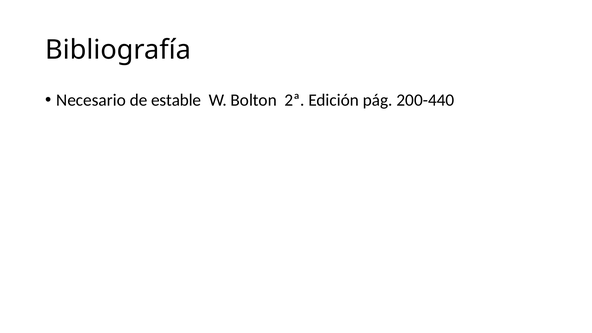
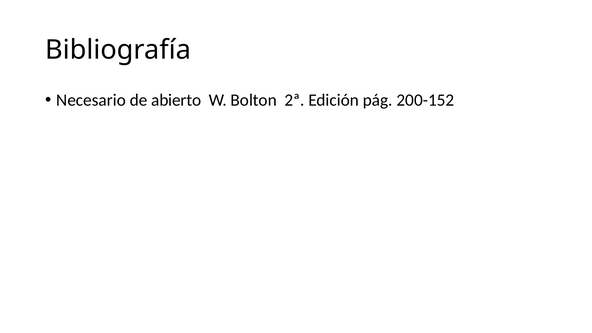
estable: estable -> abierto (176, 100)
200-440: 200-440 -> 200-152 (425, 100)
